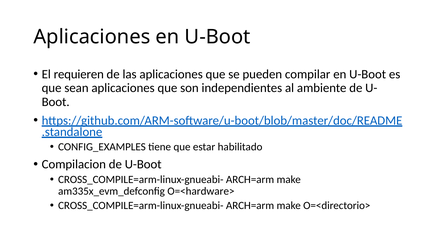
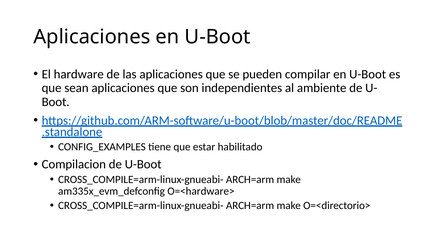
requieren: requieren -> hardware (79, 74)
